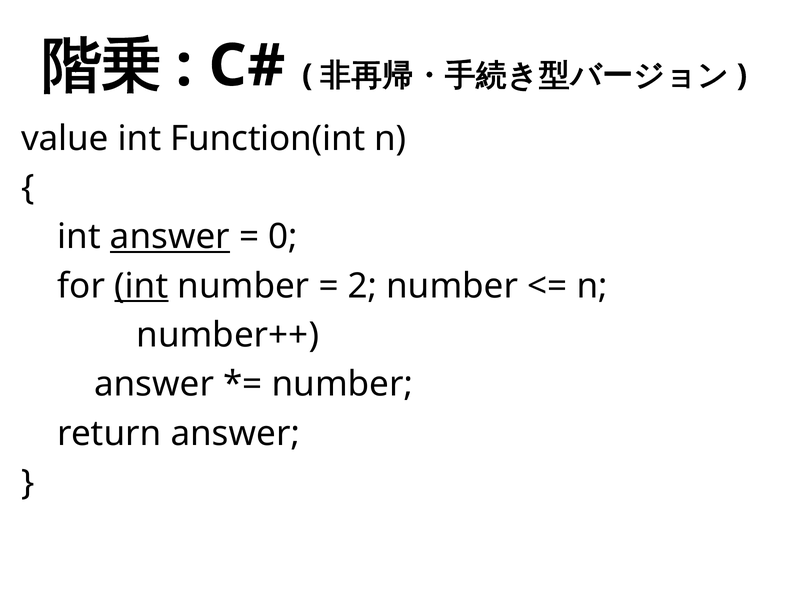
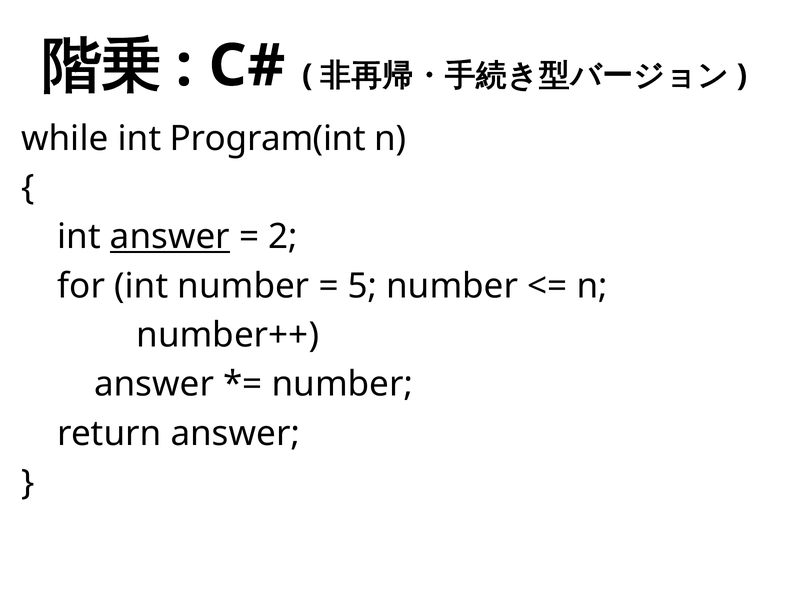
value: value -> while (65, 138)
Function(int: Function(int -> Program(int (268, 138)
0: 0 -> 2 (283, 237)
int underline: present -> none (141, 286)
2: 2 -> 5 (362, 286)
